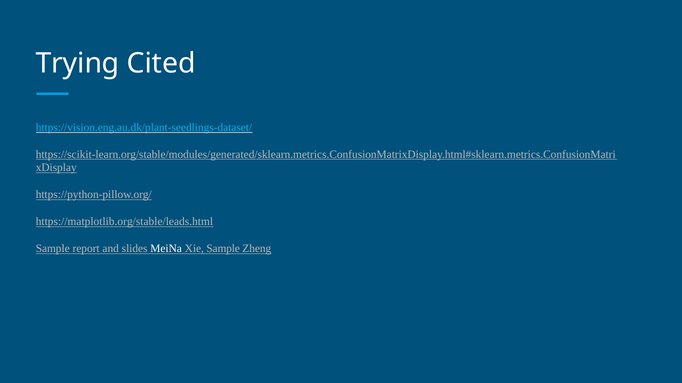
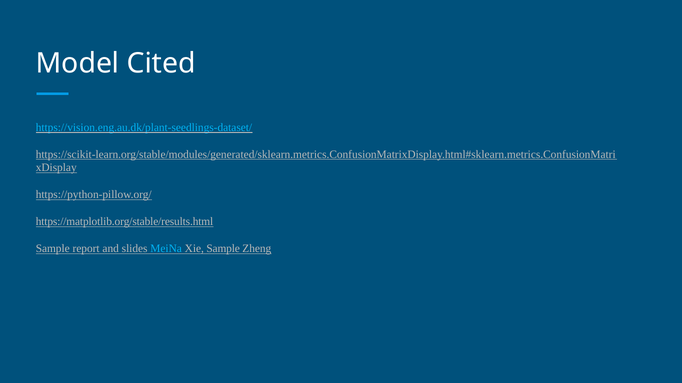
Trying: Trying -> Model (78, 63)
https://matplotlib.org/stable/leads.html: https://matplotlib.org/stable/leads.html -> https://matplotlib.org/stable/results.html (124, 222)
MeiNa colour: white -> light blue (166, 249)
